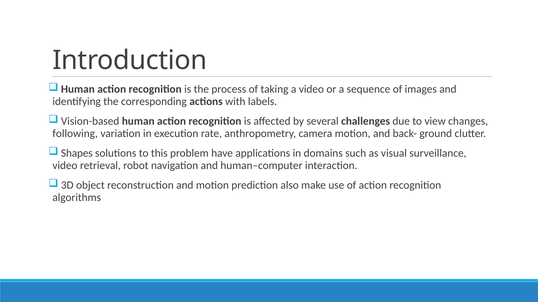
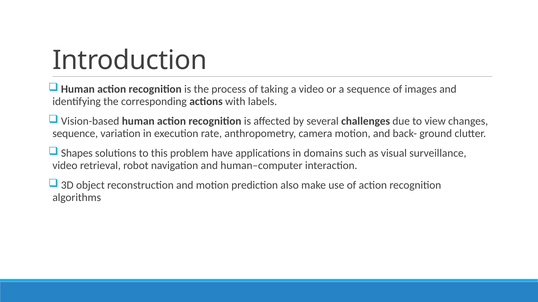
following: following -> sequence (75, 134)
